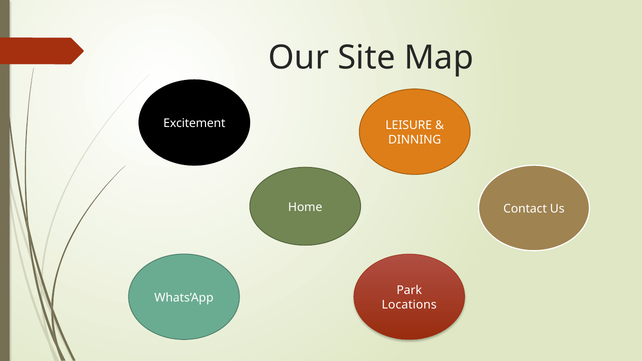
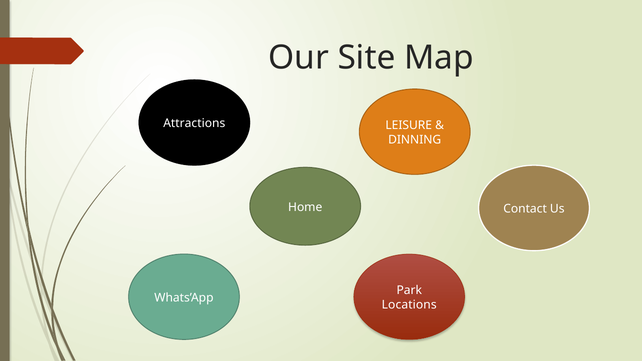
Excitement: Excitement -> Attractions (194, 123)
